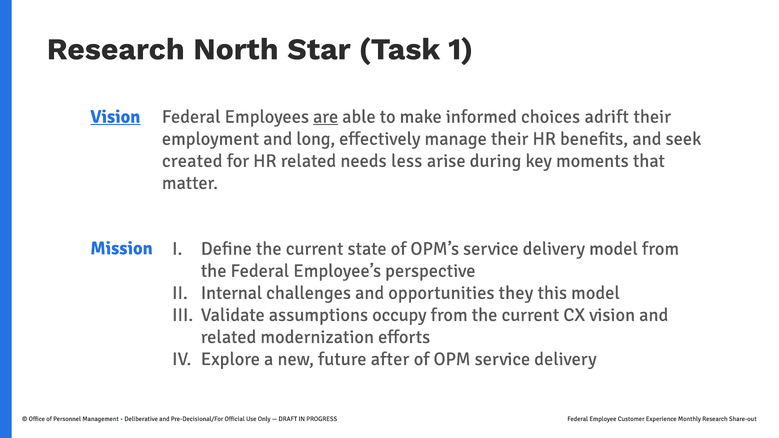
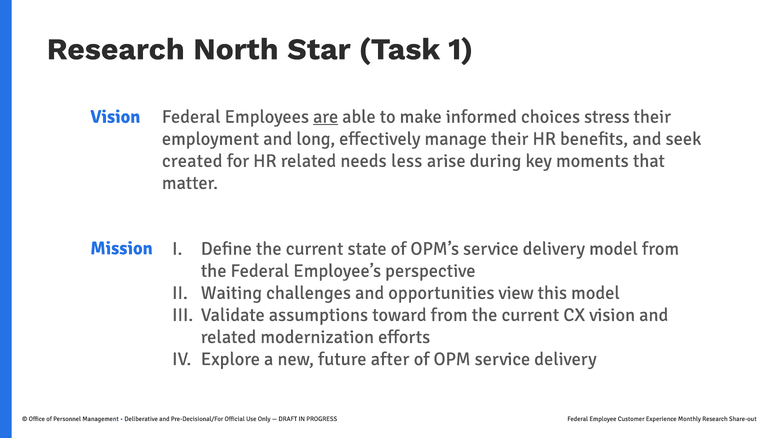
Vision underline: present -> none (115, 117)
adrift: adrift -> stress (607, 117)
Internal: Internal -> Waiting (231, 293)
they: they -> view (516, 293)
occupy: occupy -> toward (399, 315)
